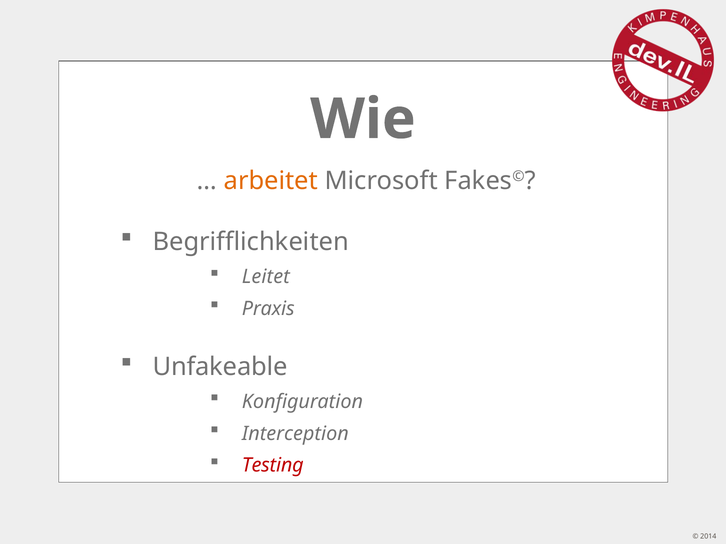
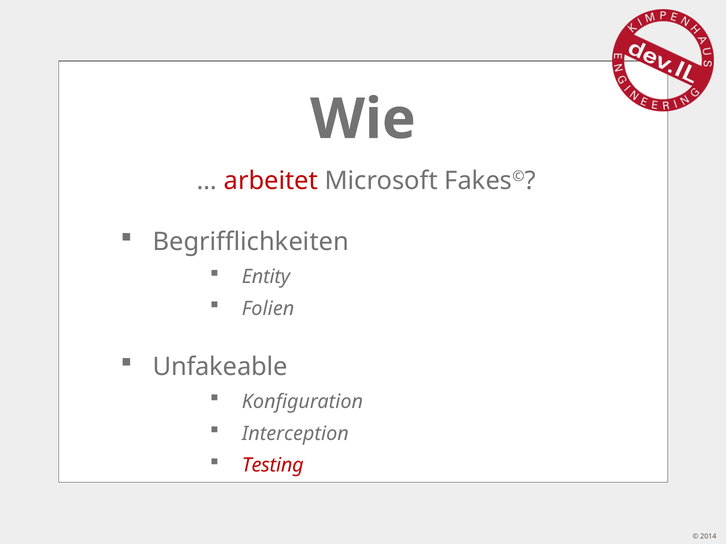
arbeitet colour: orange -> red (271, 181)
Leitet: Leitet -> Entity (266, 277)
Praxis: Praxis -> Folien (268, 309)
